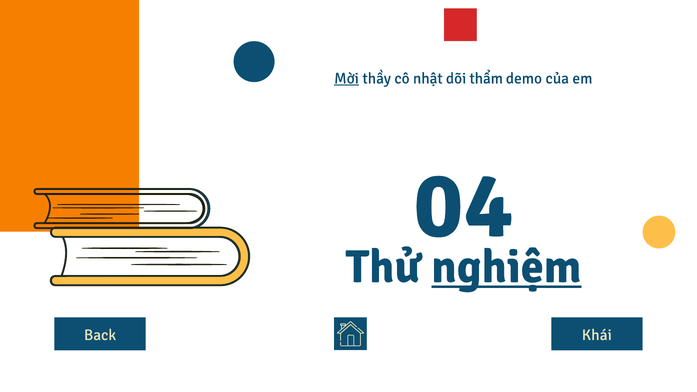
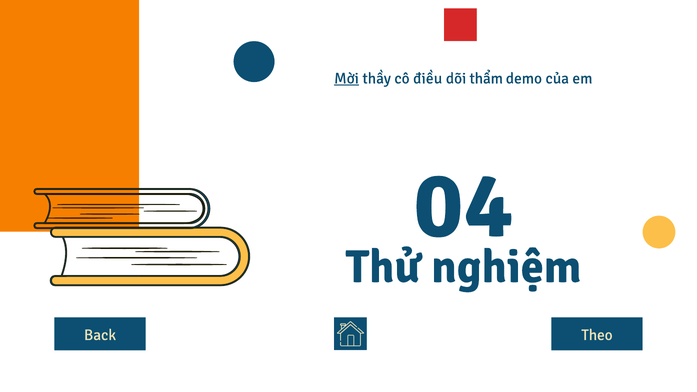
nhật: nhật -> điều (428, 78)
nghiệm underline: present -> none (506, 267)
Khái: Khái -> Theo (597, 335)
